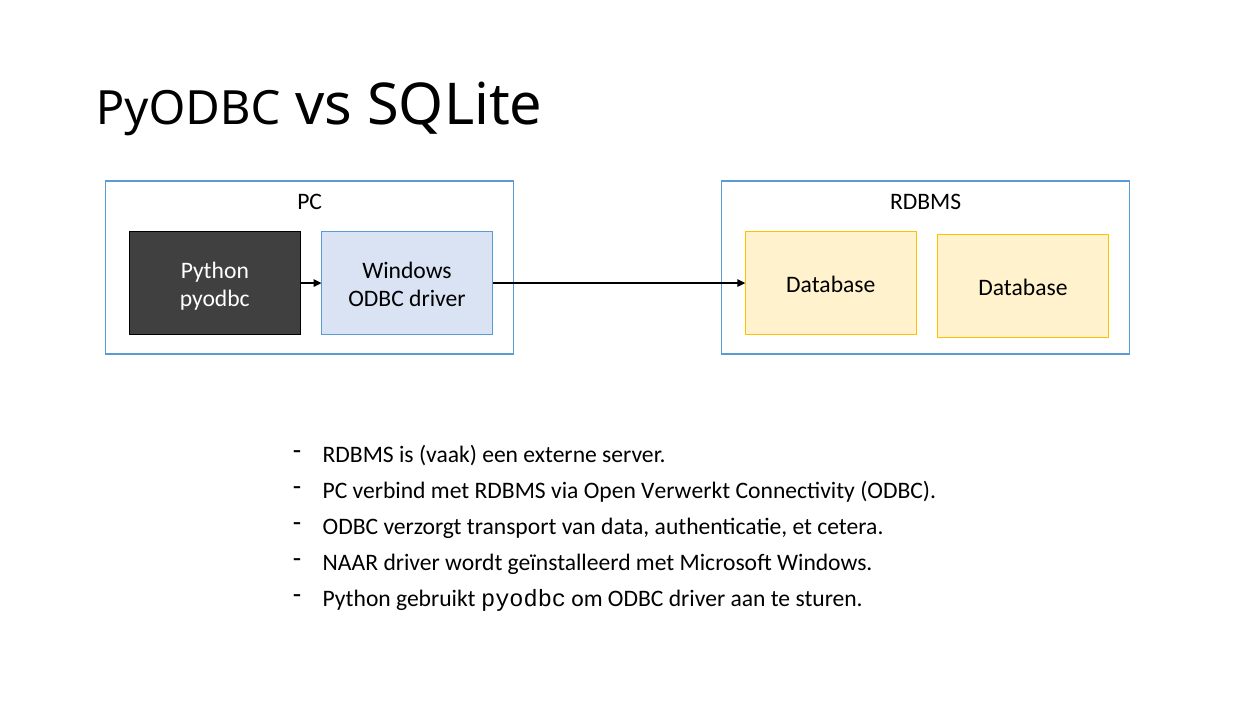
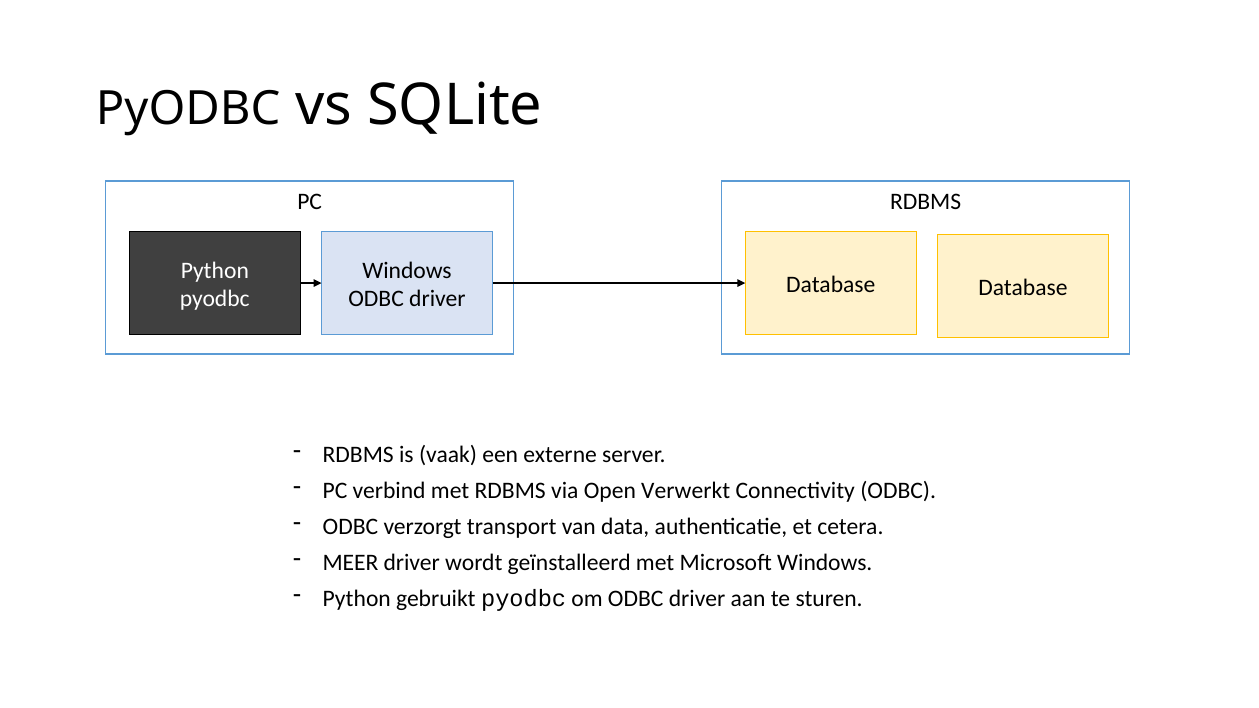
NAAR: NAAR -> MEER (350, 563)
